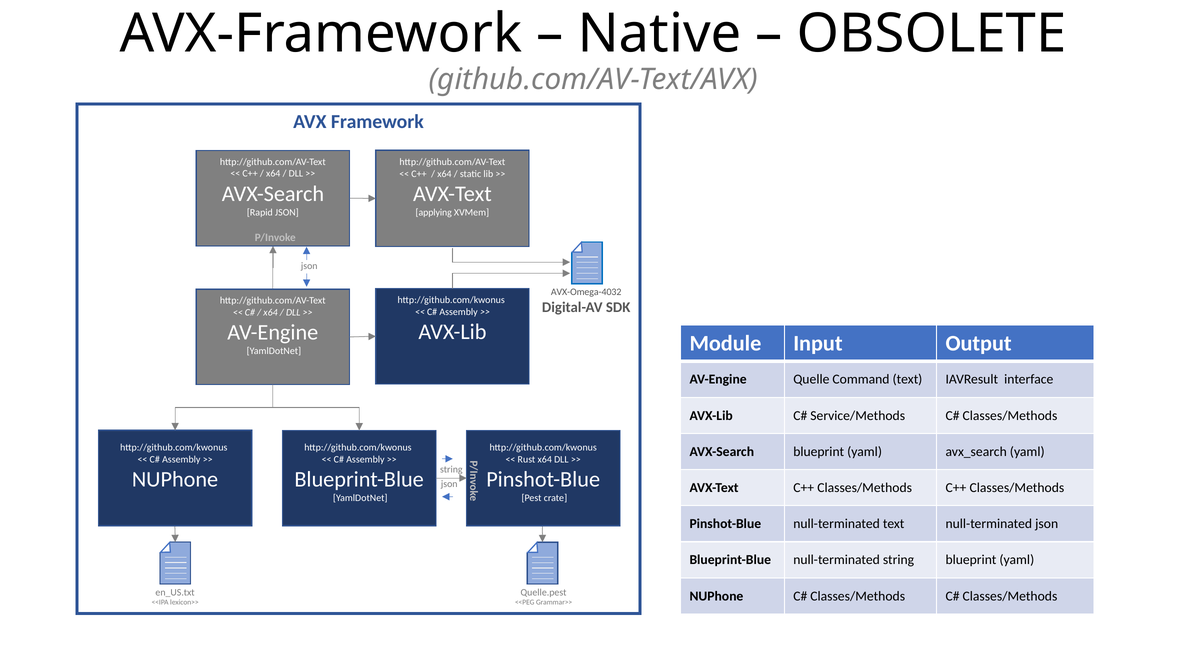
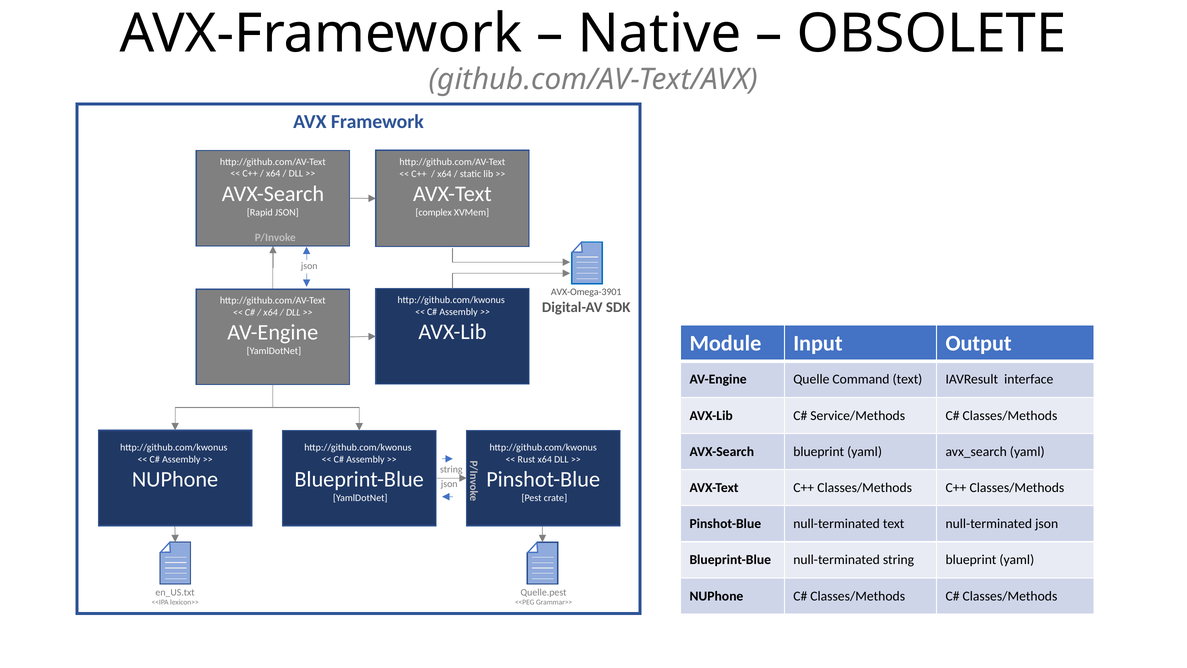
applying: applying -> complex (434, 212)
AVX-Omega-4032: AVX-Omega-4032 -> AVX-Omega-3901 (586, 292)
